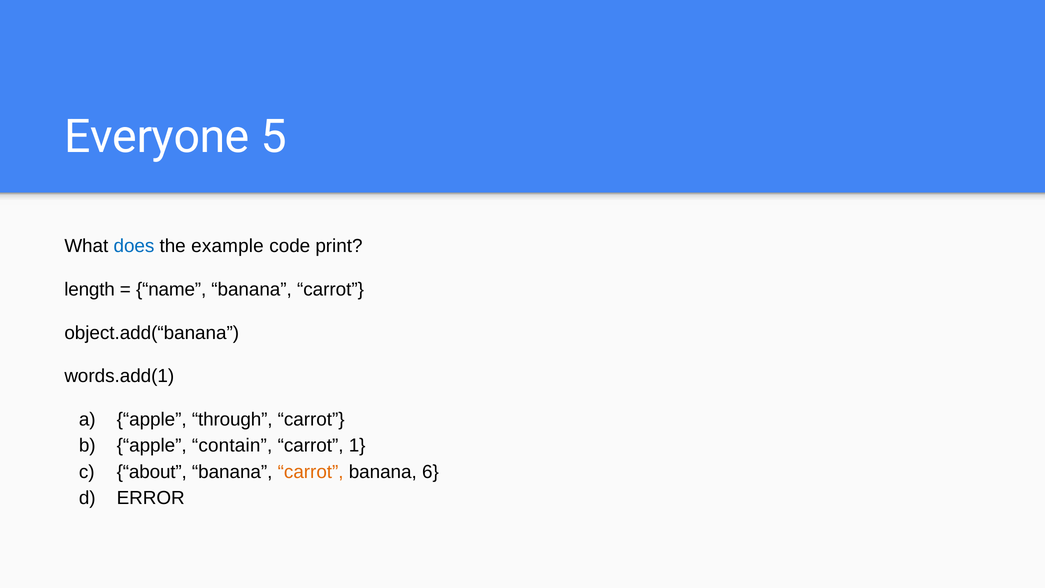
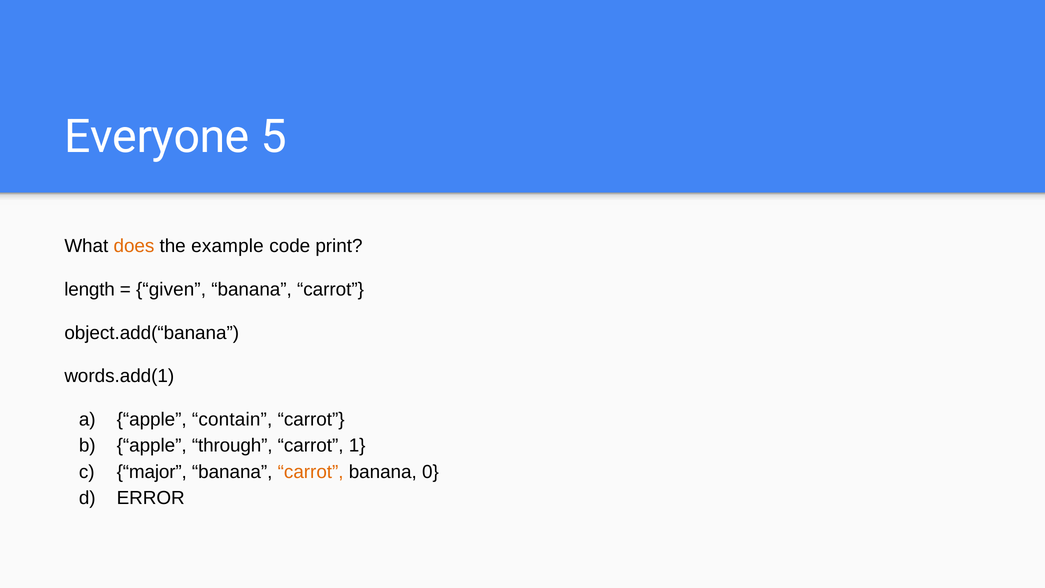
does colour: blue -> orange (134, 246)
name: name -> given (171, 289)
through: through -> contain (232, 420)
contain: contain -> through (232, 446)
about: about -> major (152, 472)
6: 6 -> 0 (430, 472)
